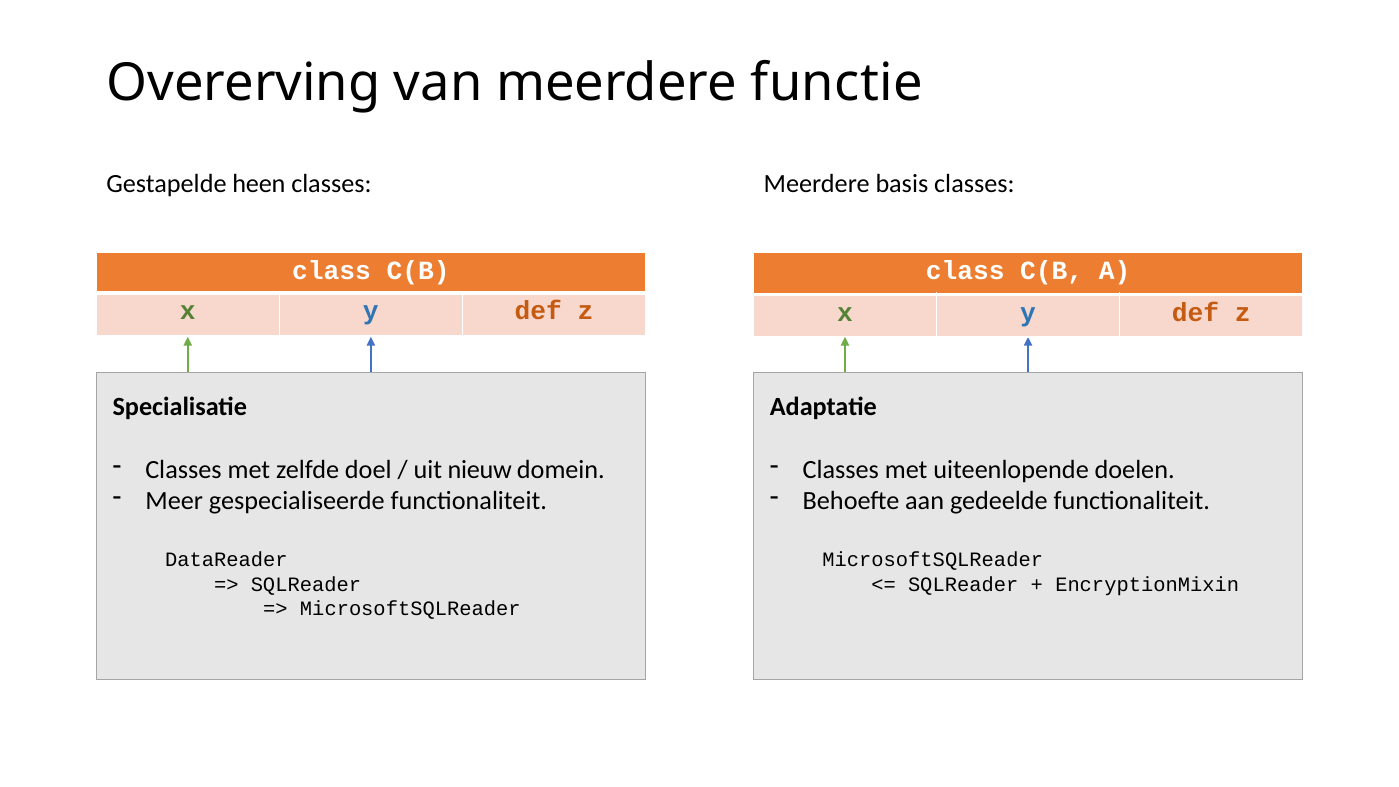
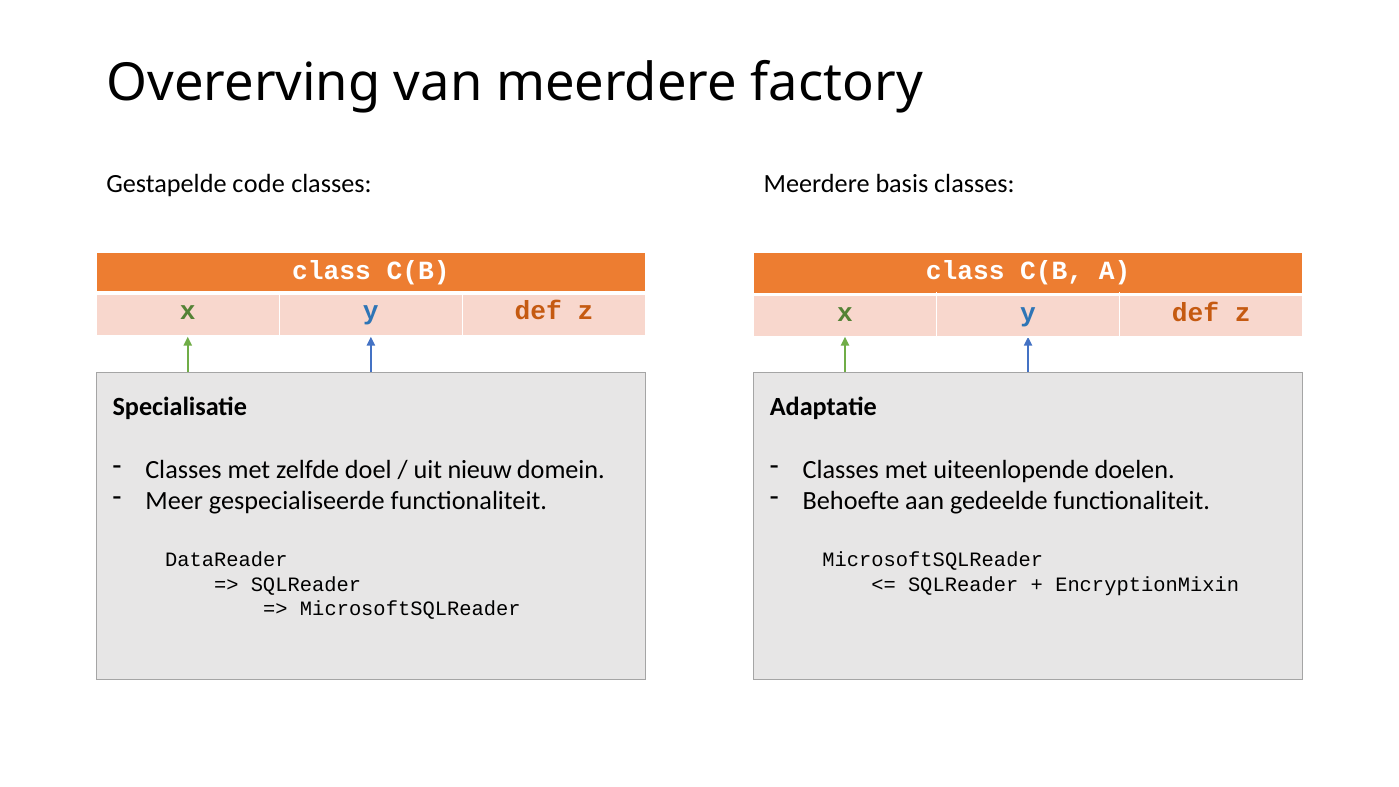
functie: functie -> factory (837, 83)
heen: heen -> code (259, 184)
